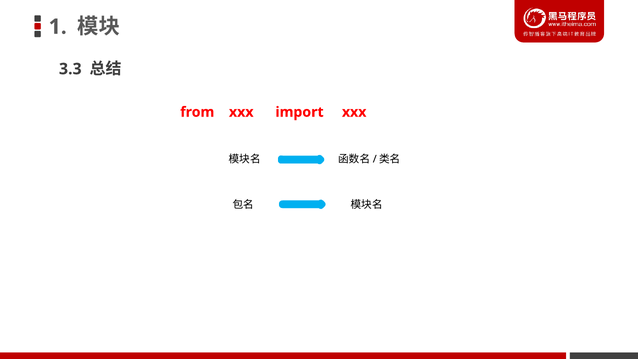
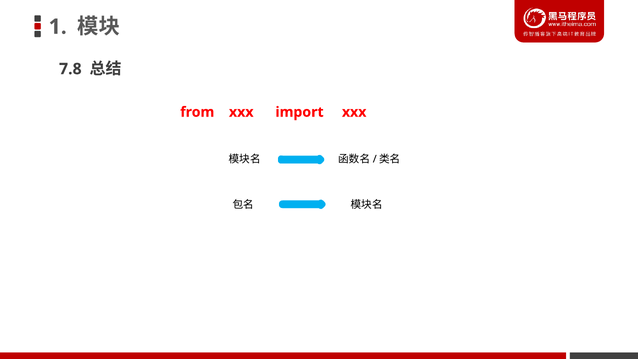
3.3: 3.3 -> 7.8 (70, 69)
